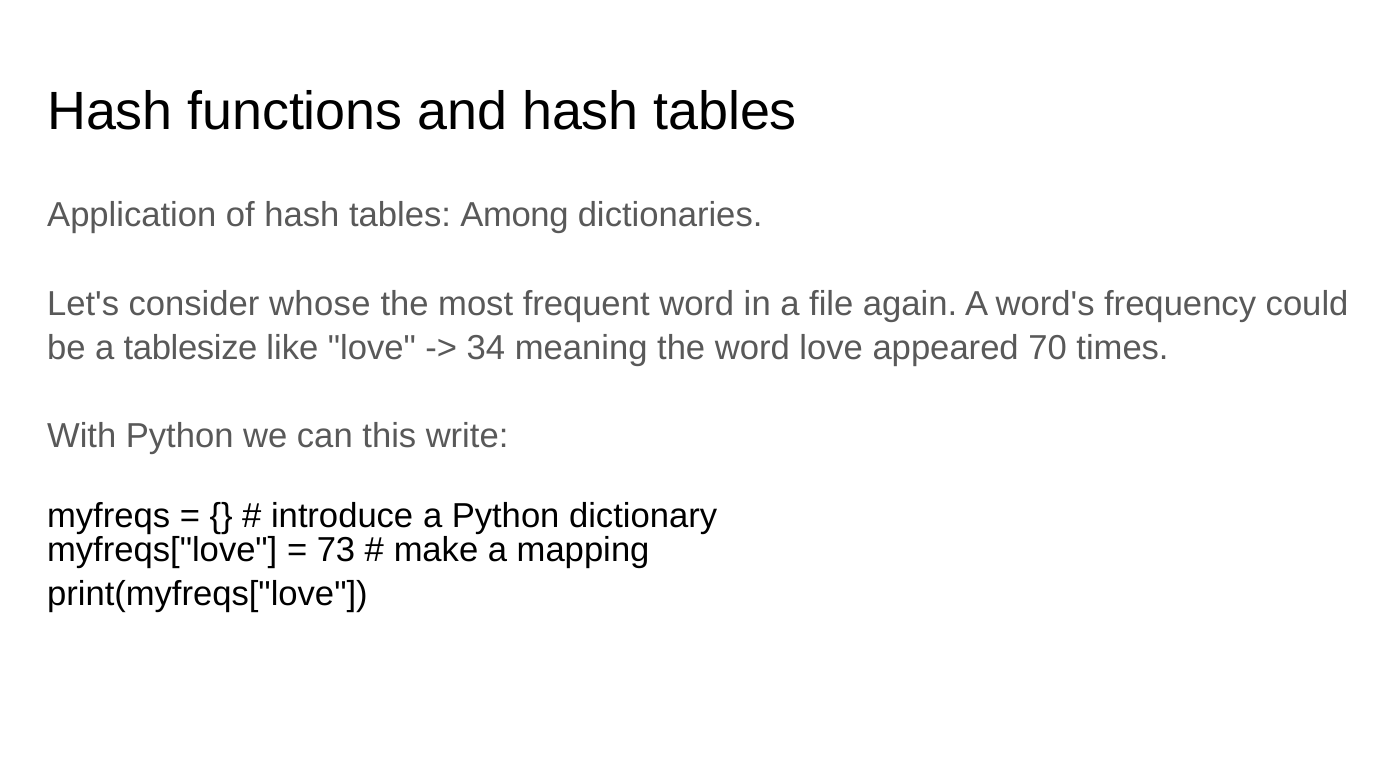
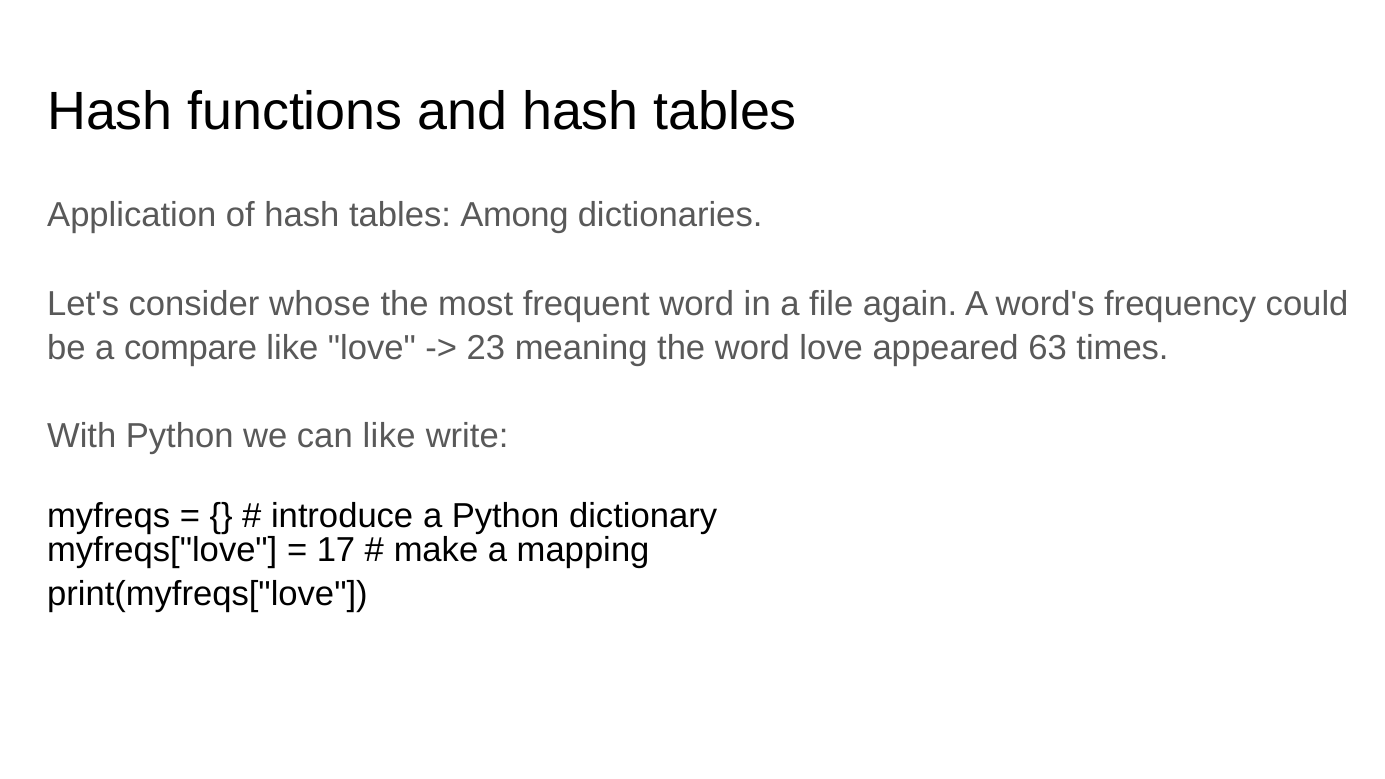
tablesize: tablesize -> compare (191, 348)
34: 34 -> 23 (486, 348)
70: 70 -> 63 (1048, 348)
can this: this -> like (389, 436)
73: 73 -> 17 (336, 551)
